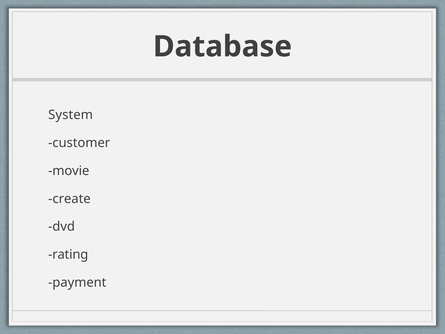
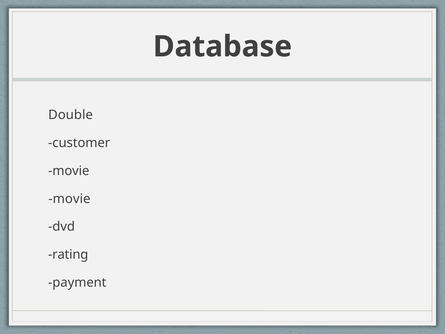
System: System -> Double (71, 115)
create: create -> movie (69, 199)
